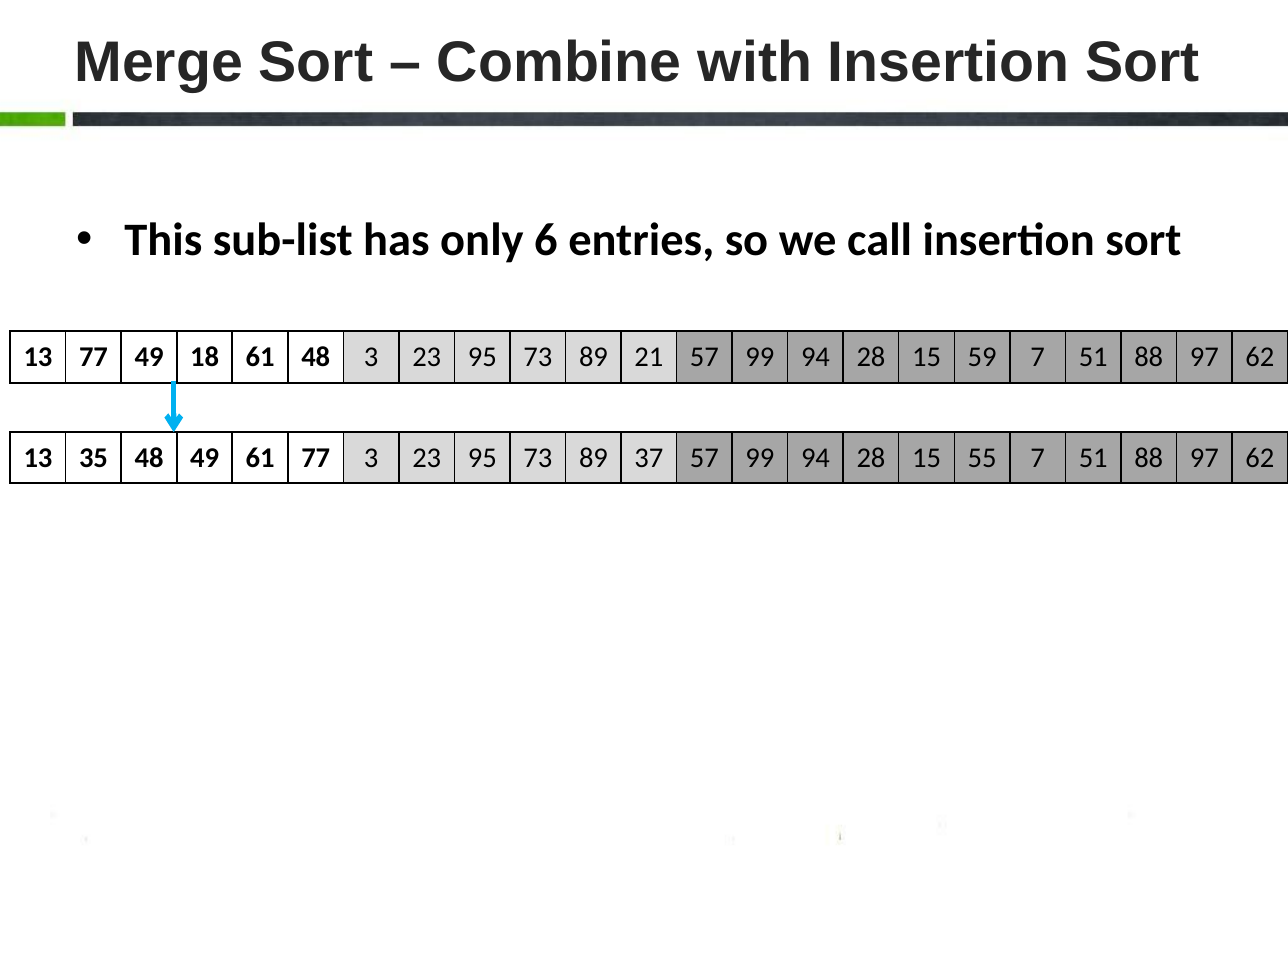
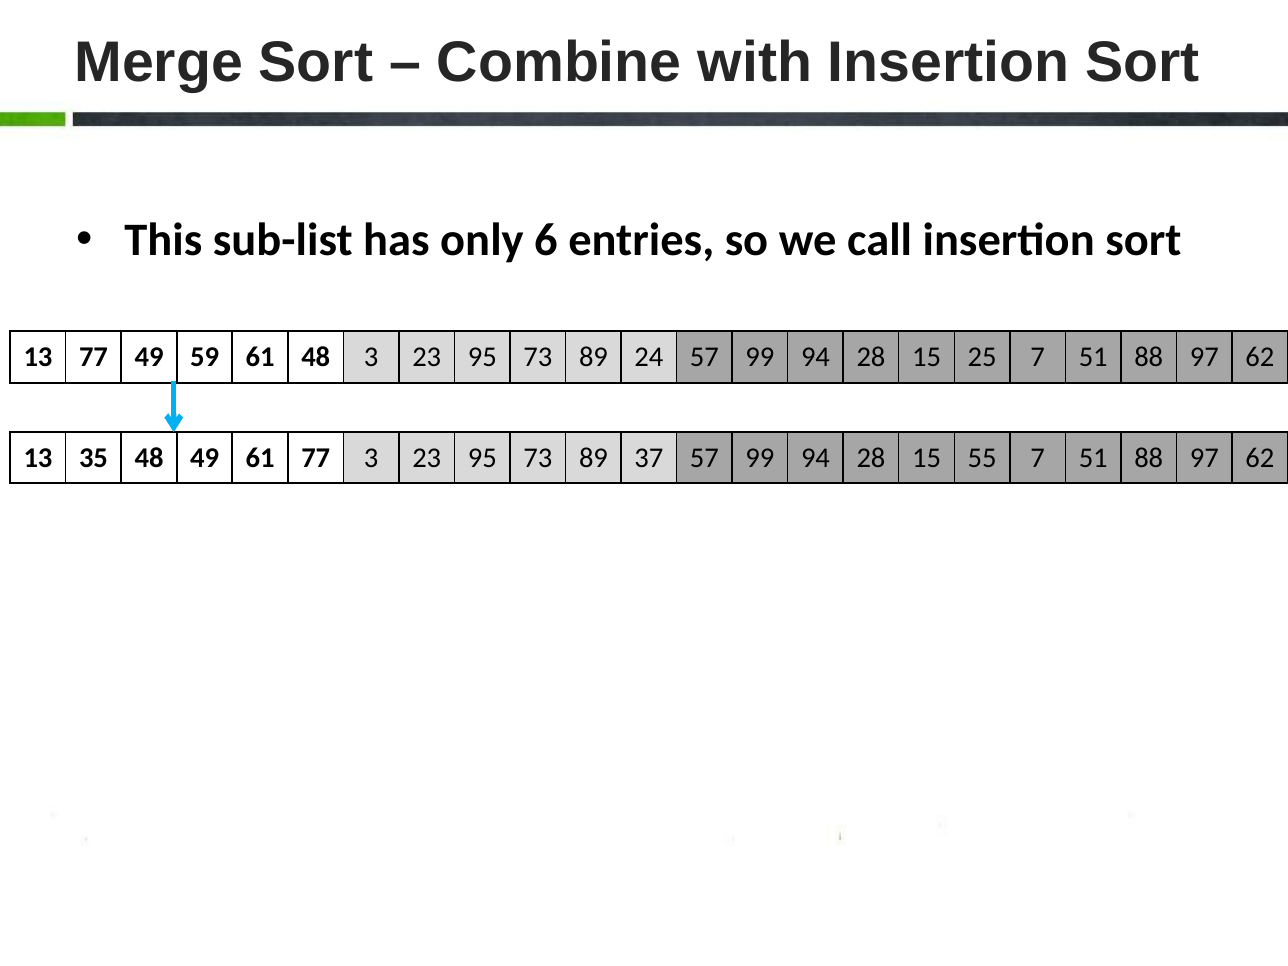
18: 18 -> 59 (205, 357)
21: 21 -> 24 (649, 357)
59: 59 -> 25 (982, 357)
